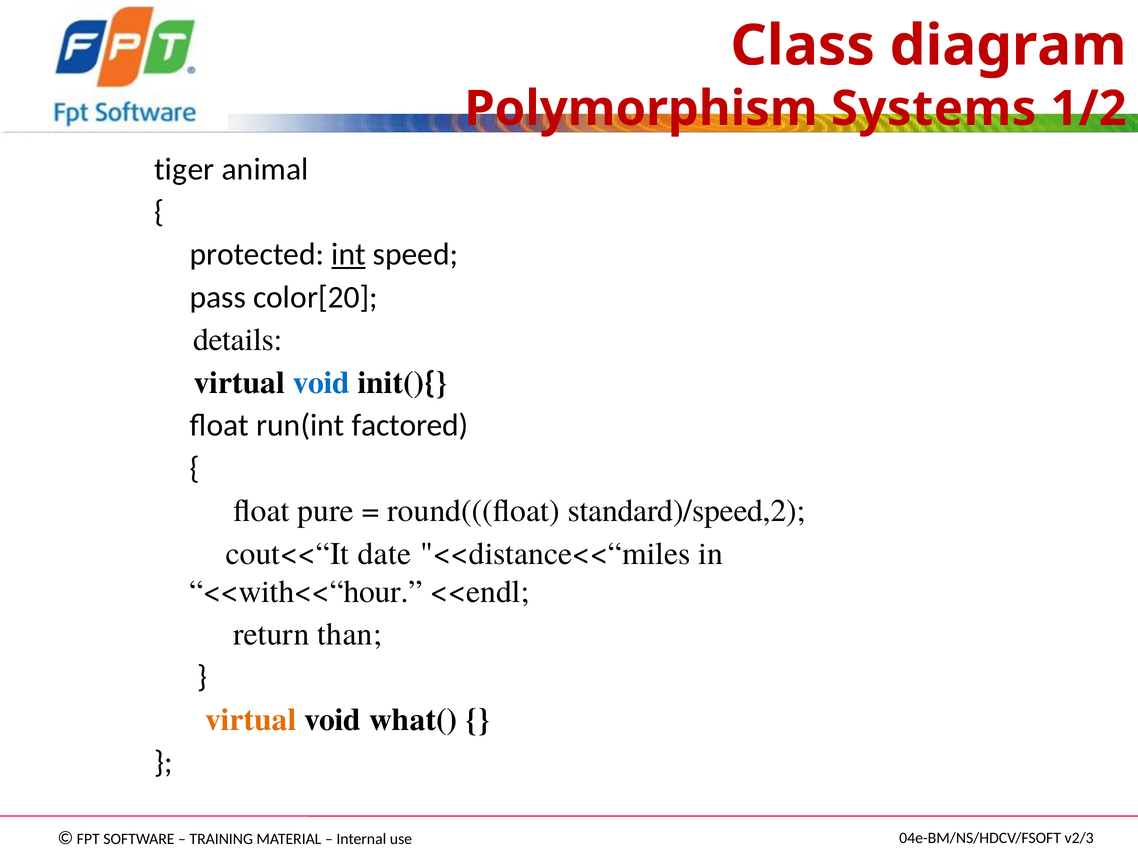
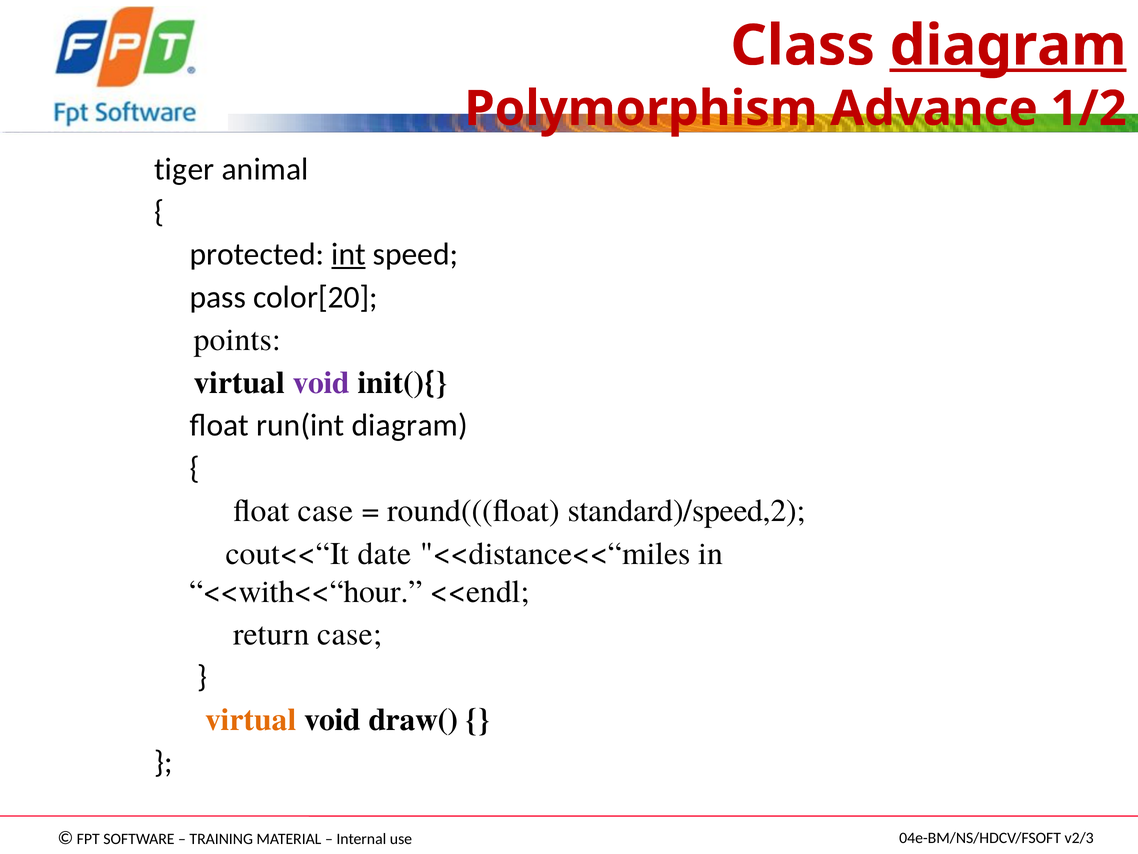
diagram underline: none -> present (1008, 46)
Systems: Systems -> Advance (934, 109)
details: details -> points (237, 340)
void colour: blue -> purple (321, 382)
run(int factored: factored -> diagram (410, 425)
float pure: pure -> case (325, 511)
return than: than -> case (350, 634)
what(: what( -> draw( (413, 719)
